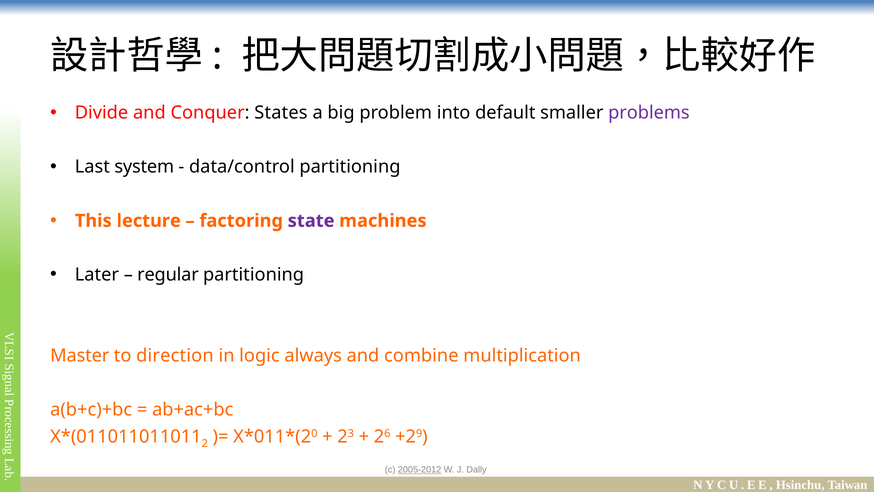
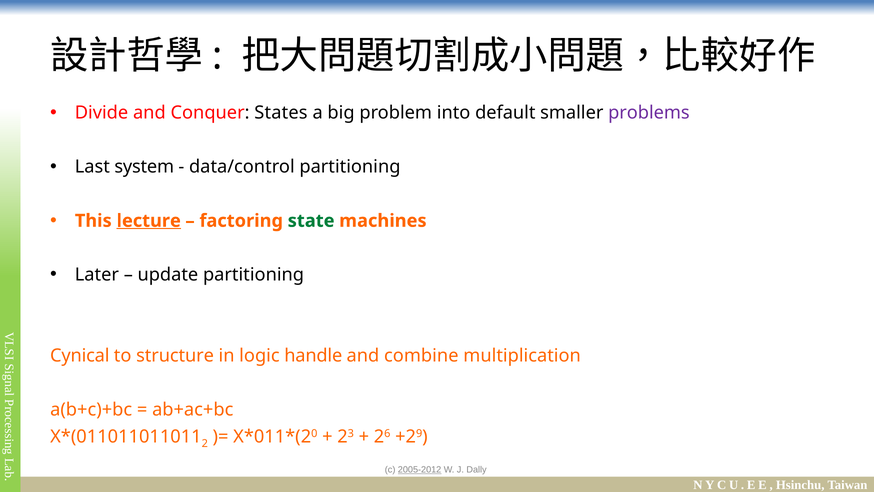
lecture underline: none -> present (149, 221)
state colour: purple -> green (311, 221)
regular: regular -> update (168, 275)
Master: Master -> Cynical (80, 355)
direction: direction -> structure (175, 355)
always: always -> handle (313, 355)
